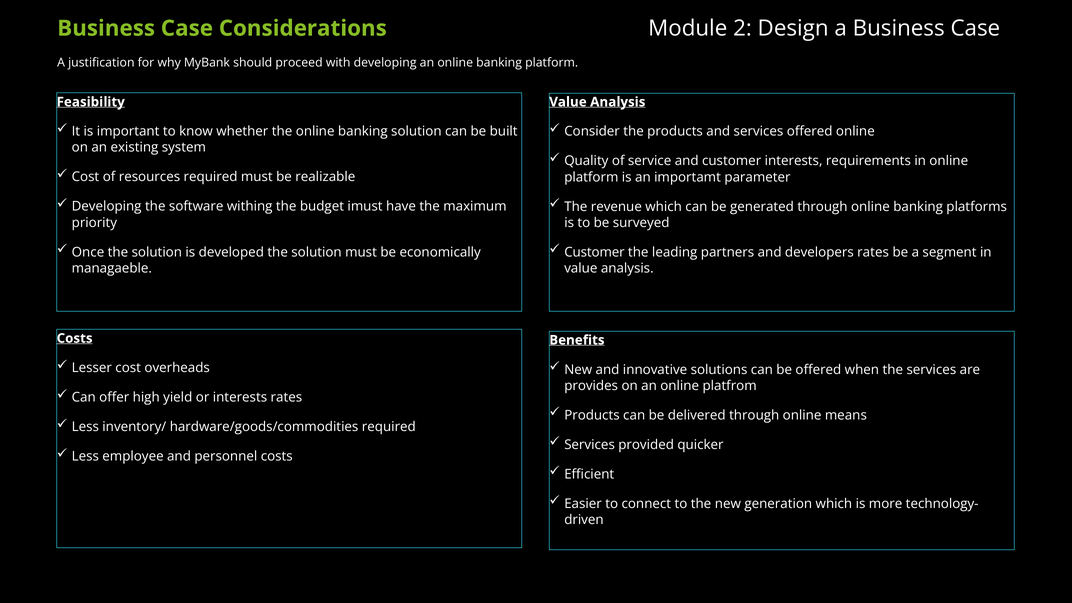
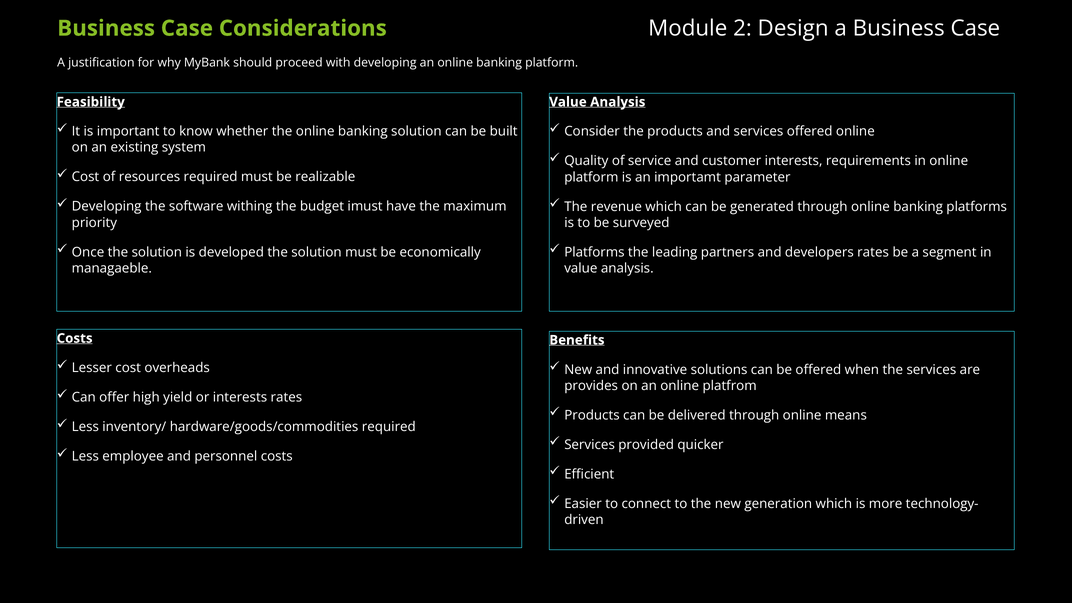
Customer: Customer -> Platforms (594, 252)
